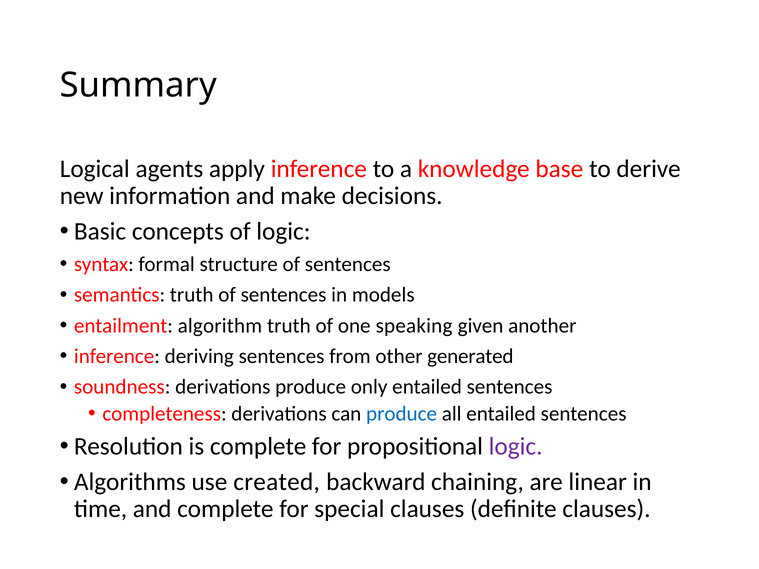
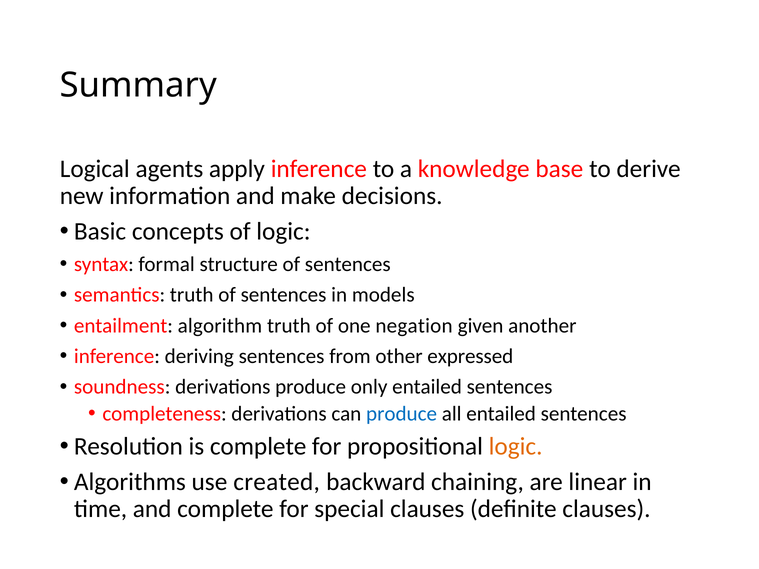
speaking: speaking -> negation (414, 326)
generated: generated -> expressed (470, 356)
logic colour: purple -> orange (516, 447)
